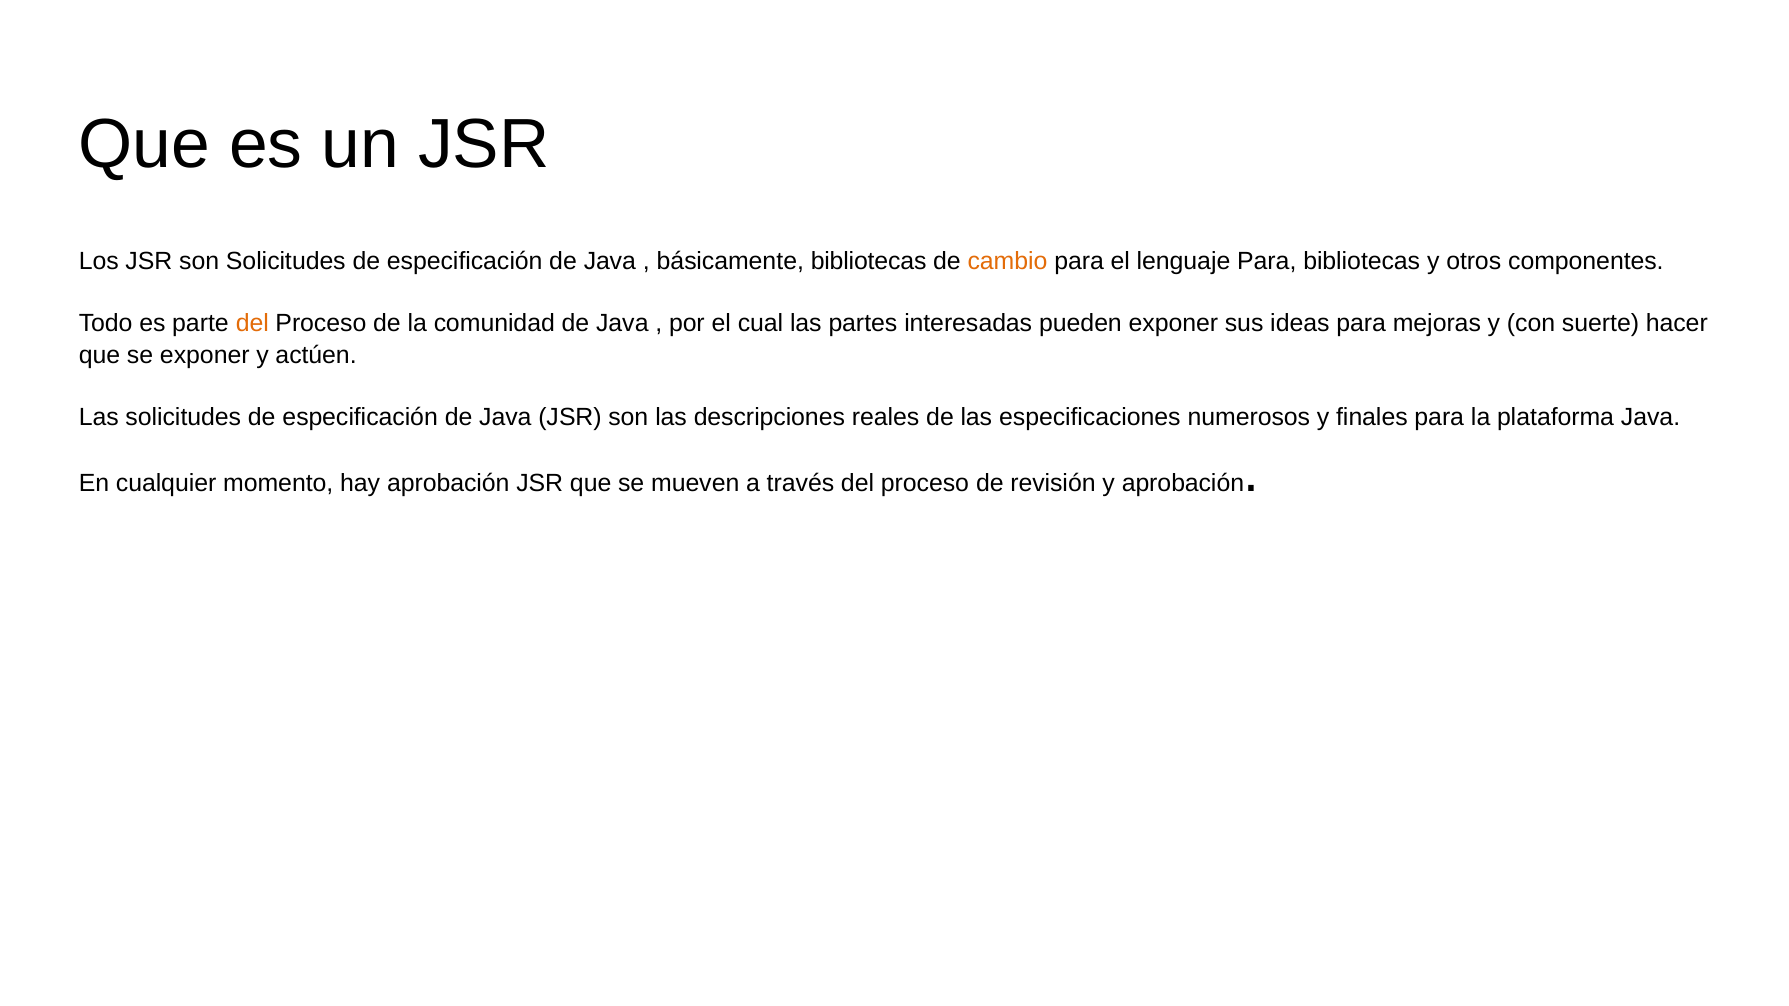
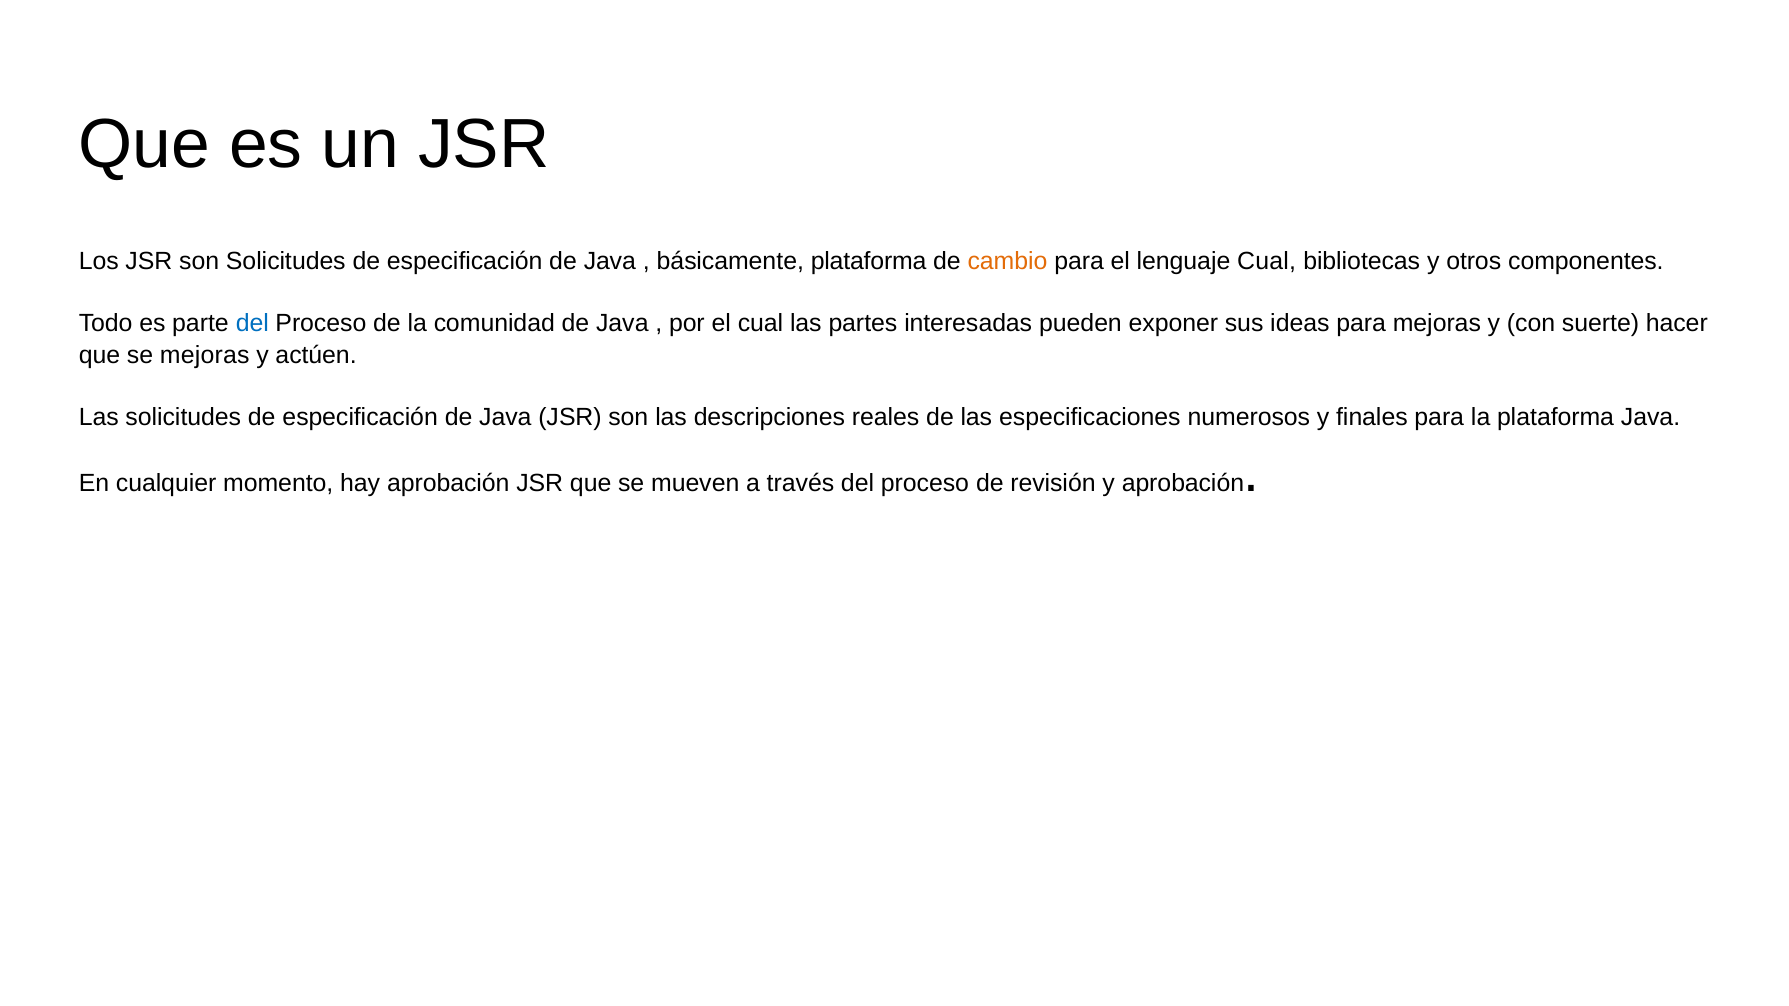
básicamente bibliotecas: bibliotecas -> plataforma (869, 262)
lenguaje Para: Para -> Cual (1267, 262)
del colour: orange -> blue (252, 323)
se exponer: exponer -> mejoras (205, 355)
